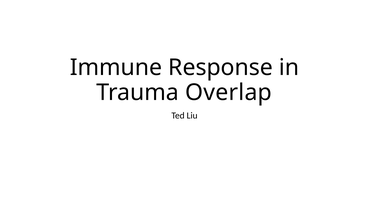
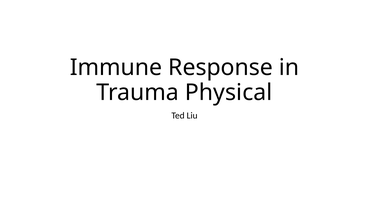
Overlap: Overlap -> Physical (229, 92)
